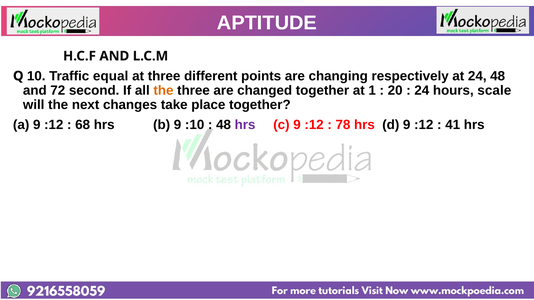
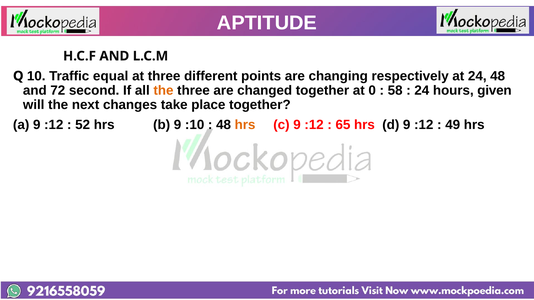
1: 1 -> 0 (372, 90)
20: 20 -> 58 (395, 90)
scale: scale -> given (494, 90)
68: 68 -> 52 (83, 125)
hrs colour: purple -> orange (245, 125)
78: 78 -> 65 (343, 125)
41: 41 -> 49 (453, 125)
